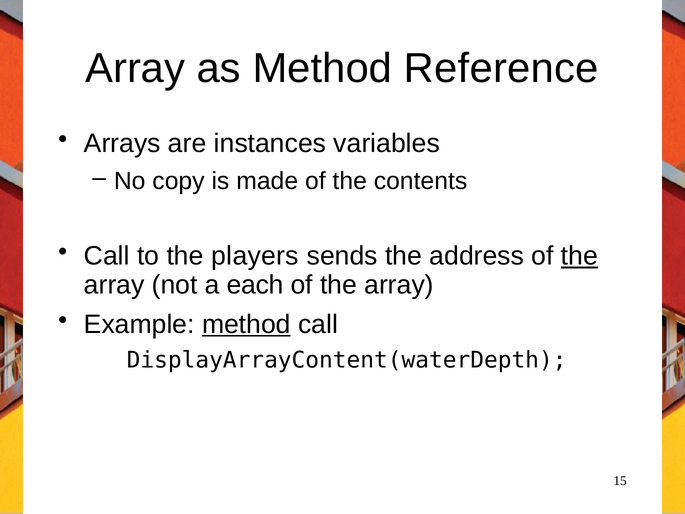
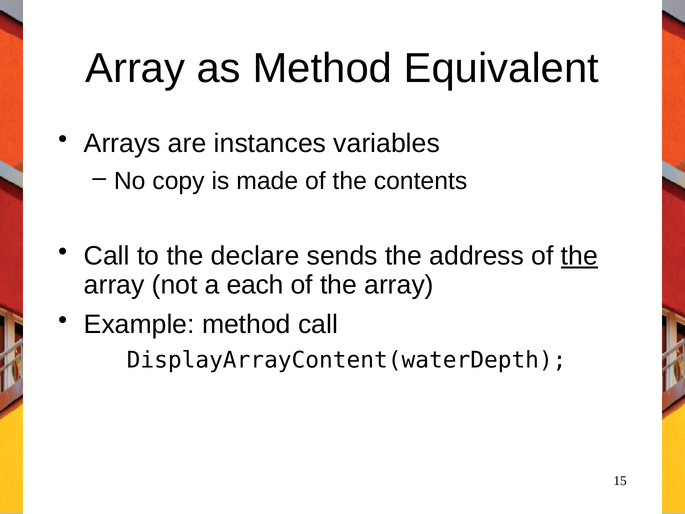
Reference: Reference -> Equivalent (501, 69)
players: players -> declare (255, 256)
method underline: present -> none (246, 324)
